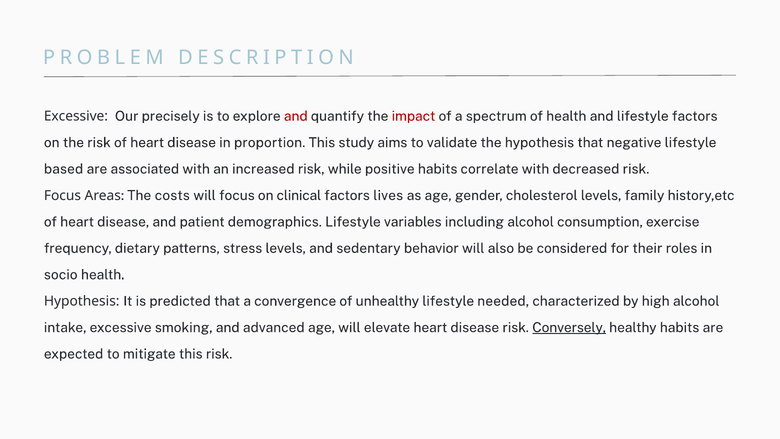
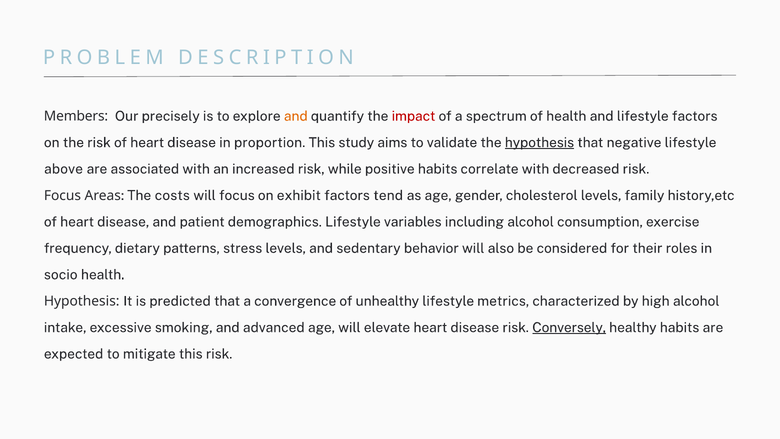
Excessive: Excessive -> Members (76, 116)
and colour: red -> orange (296, 116)
hypothesis underline: none -> present (539, 143)
based: based -> above (64, 169)
clinical: clinical -> exhibit (299, 195)
lives: lives -> tend (388, 195)
needed: needed -> metrics (503, 301)
